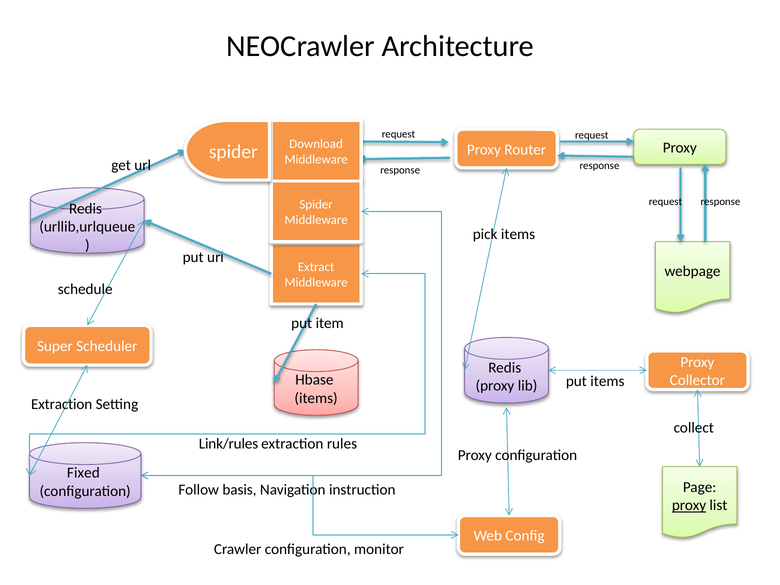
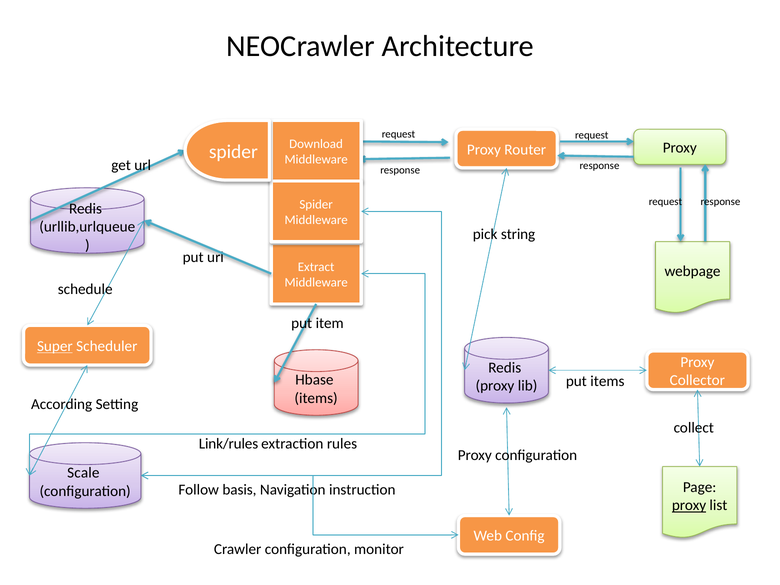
pick items: items -> string (518, 234)
Super underline: none -> present (55, 346)
Extraction: Extraction -> According (62, 404)
Fixed: Fixed -> Scale (83, 473)
